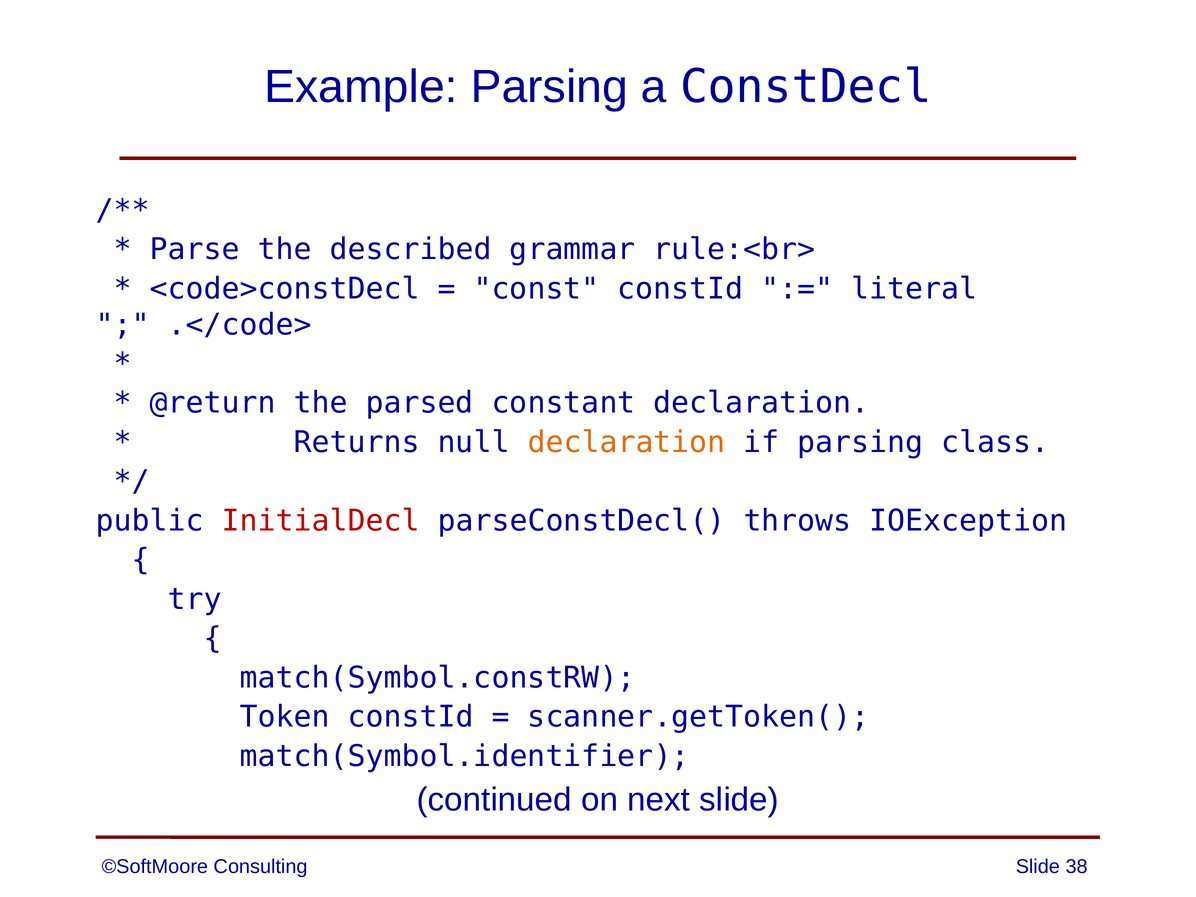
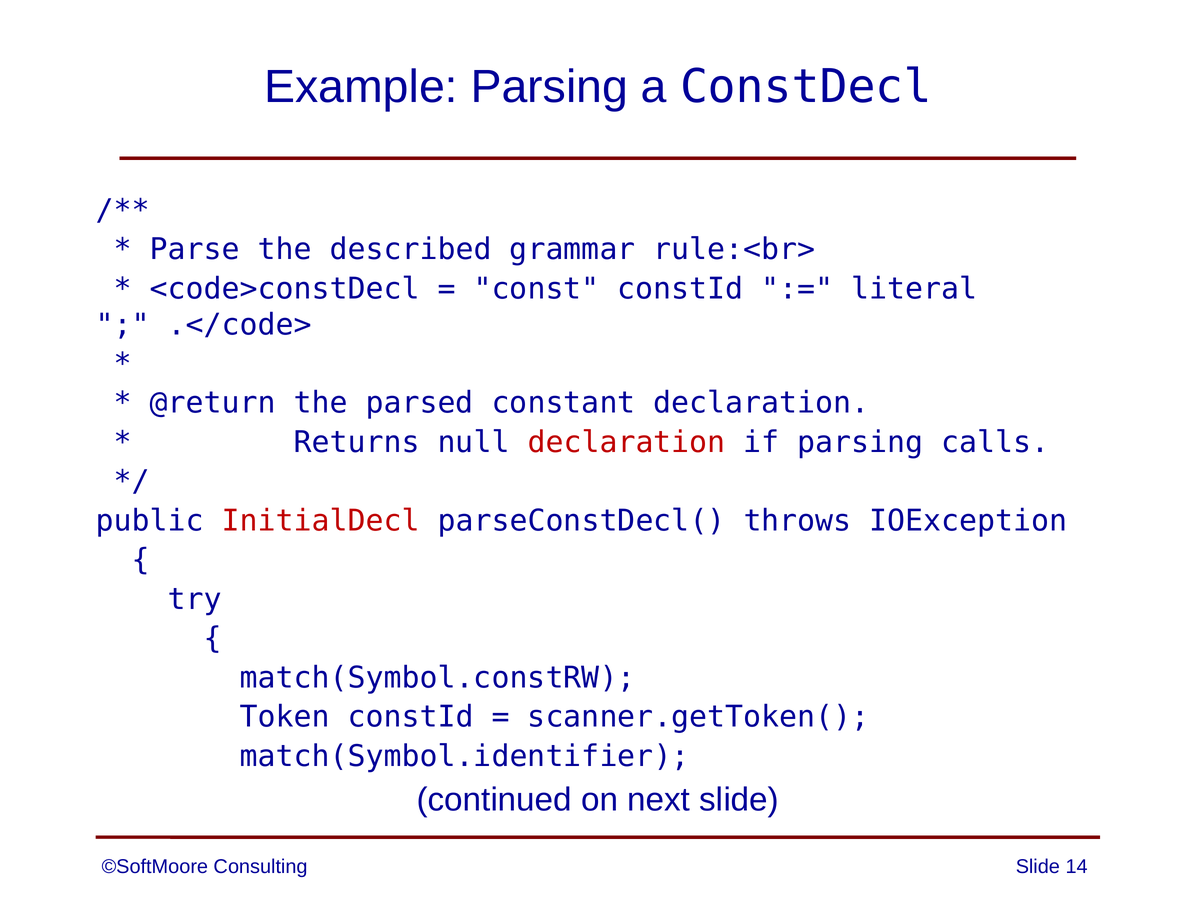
declaration colour: orange -> red (627, 442)
class: class -> calls (995, 442)
38: 38 -> 14 (1077, 867)
